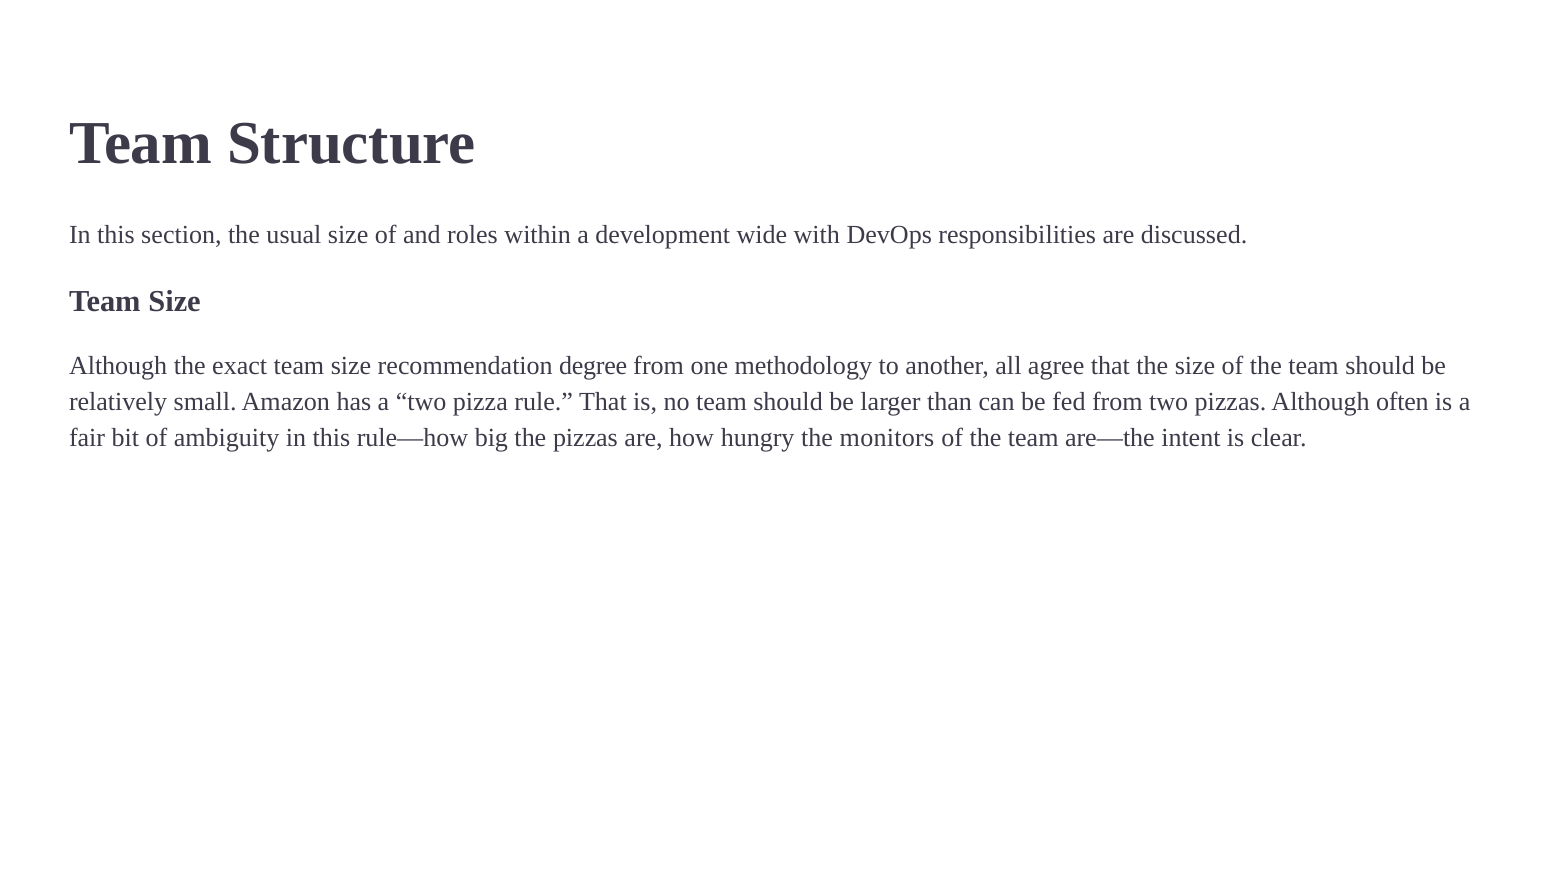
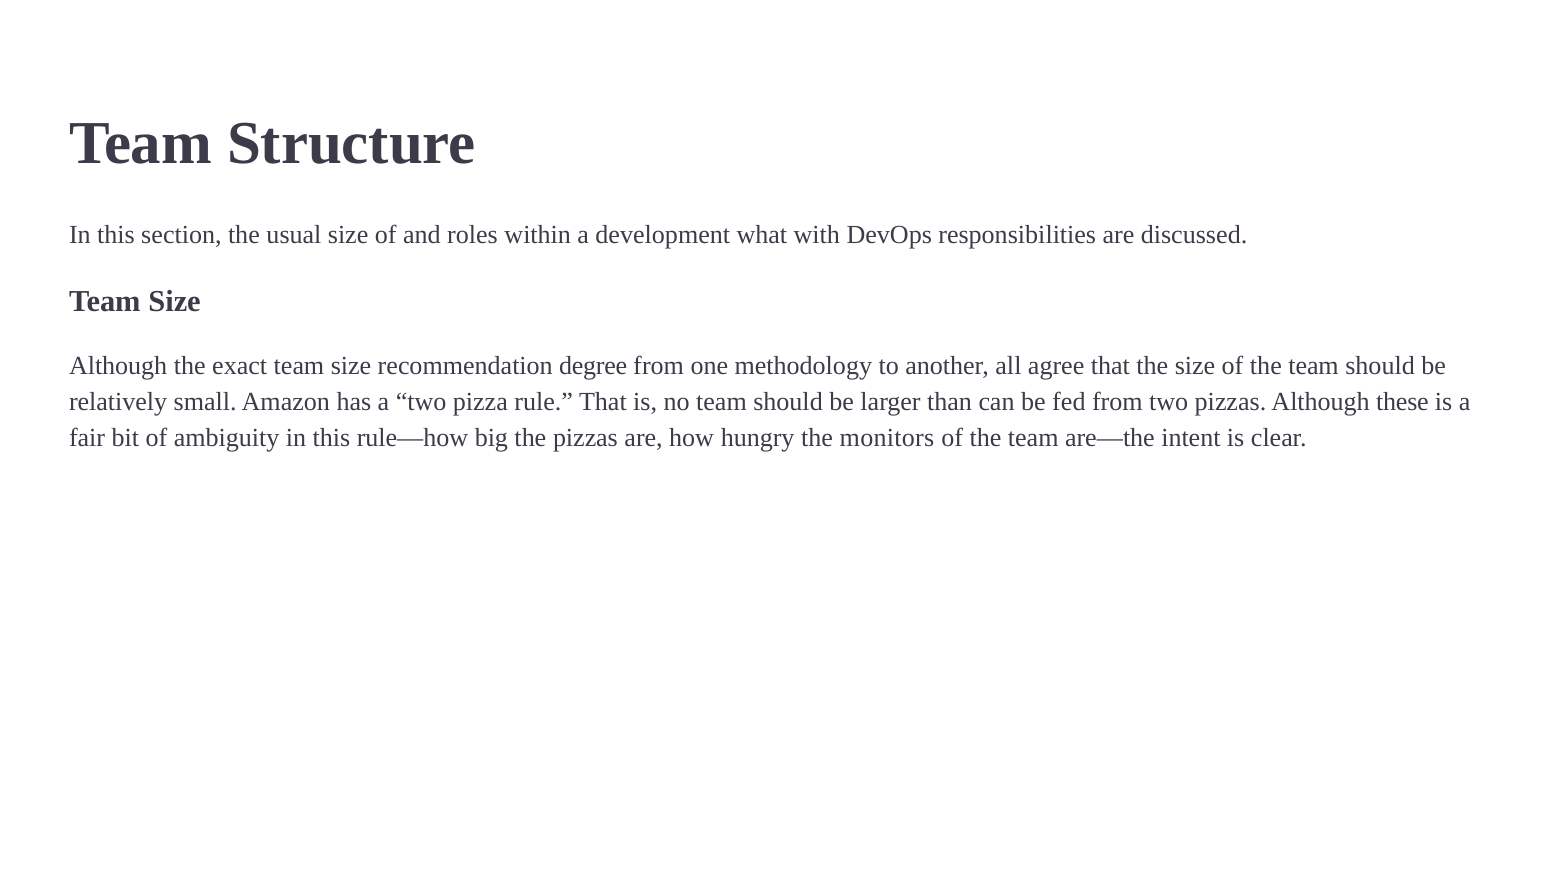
wide: wide -> what (762, 235)
often: often -> these (1402, 401)
